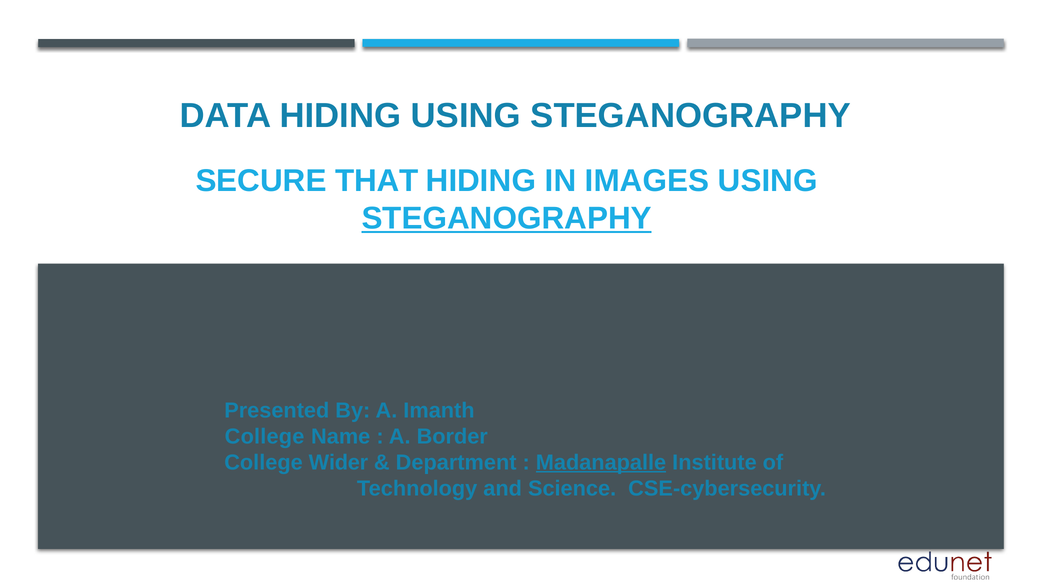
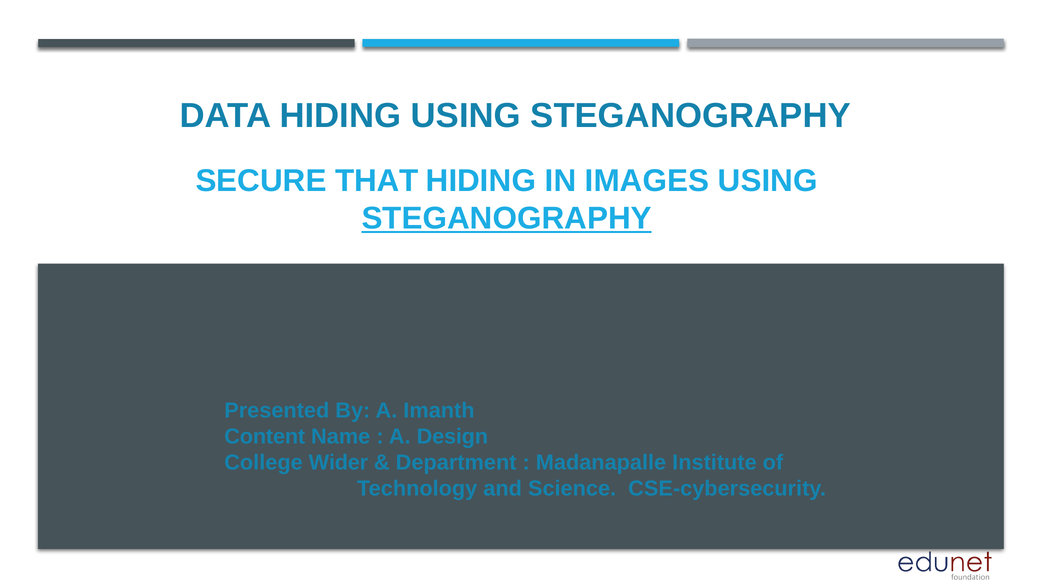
College: College -> Content (265, 436)
Border: Border -> Design (452, 436)
Madanapalle underline: present -> none (601, 463)
